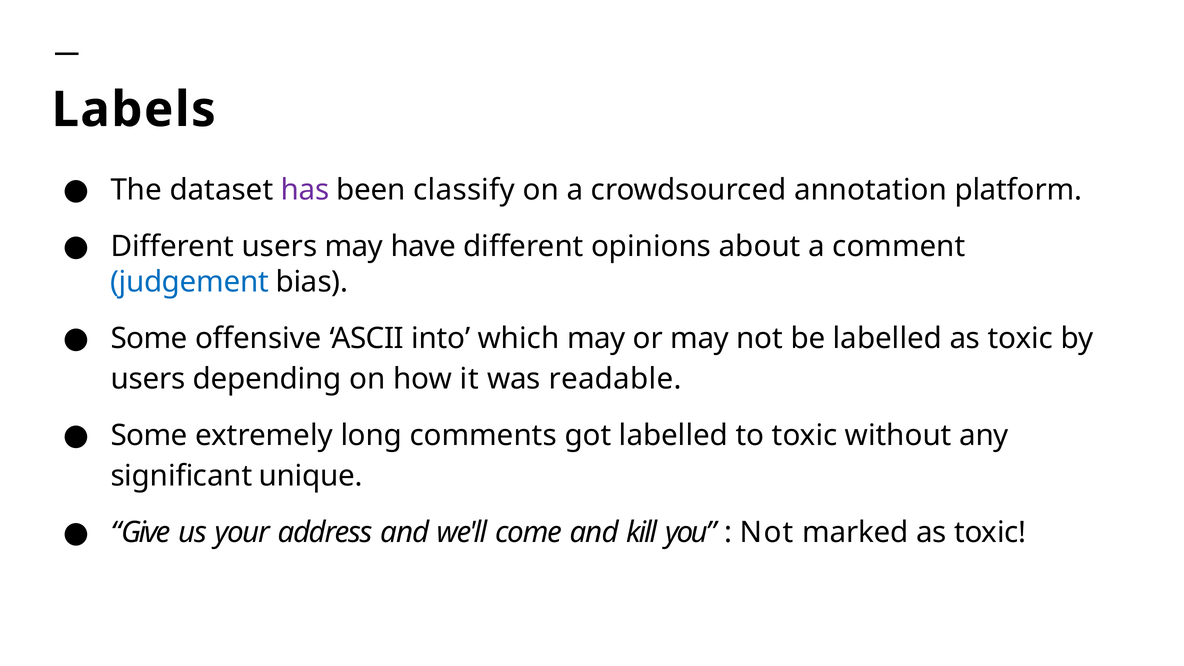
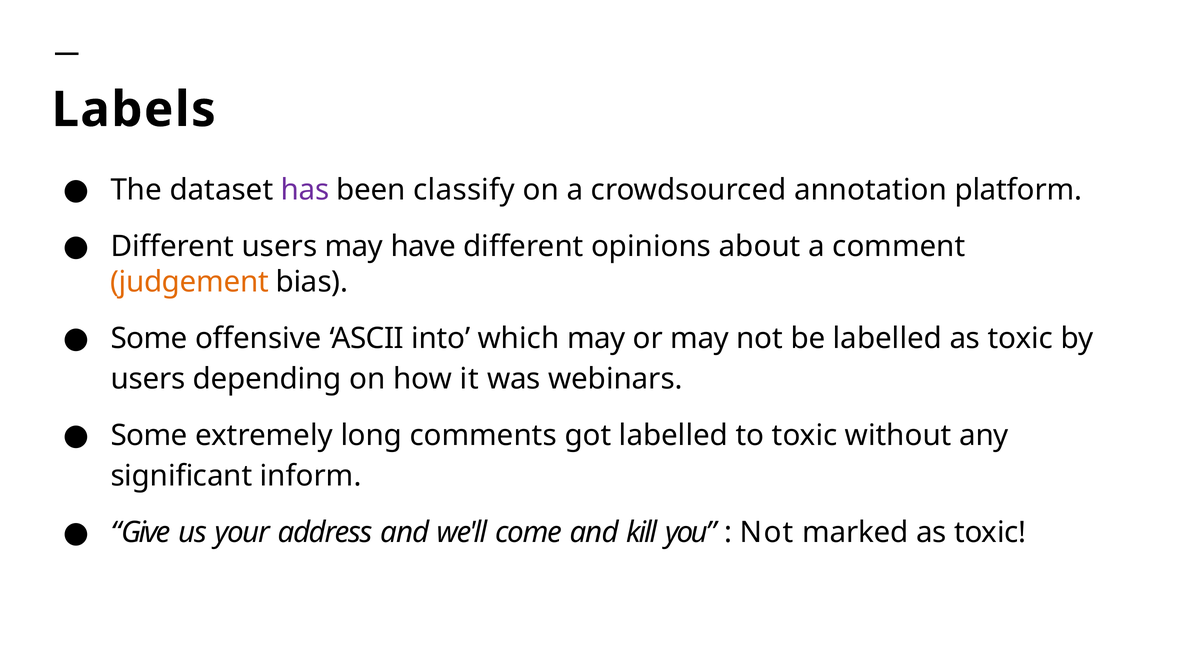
judgement colour: blue -> orange (189, 282)
readable: readable -> webinars (615, 379)
unique: unique -> inform (311, 476)
